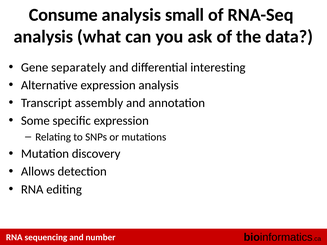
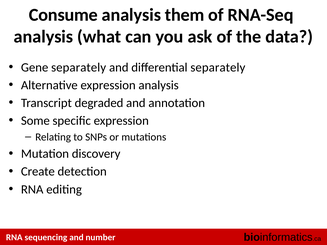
small: small -> them (185, 15)
differential interesting: interesting -> separately (218, 67)
assembly: assembly -> degraded (99, 103)
Allows: Allows -> Create (38, 172)
